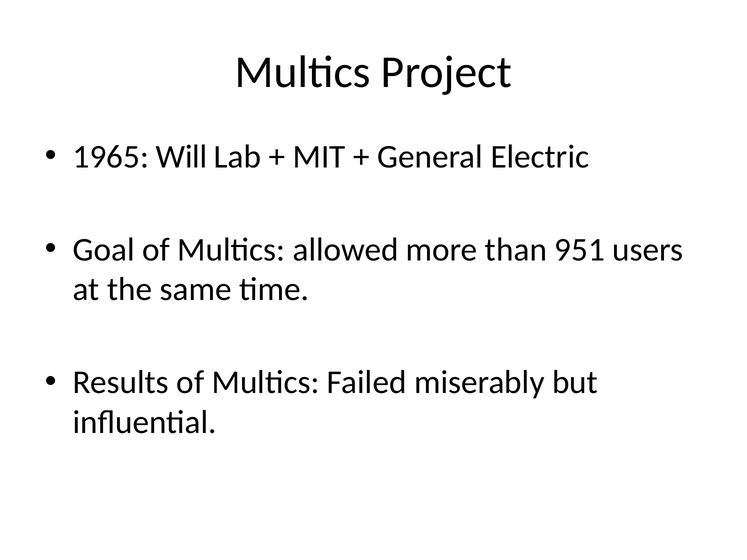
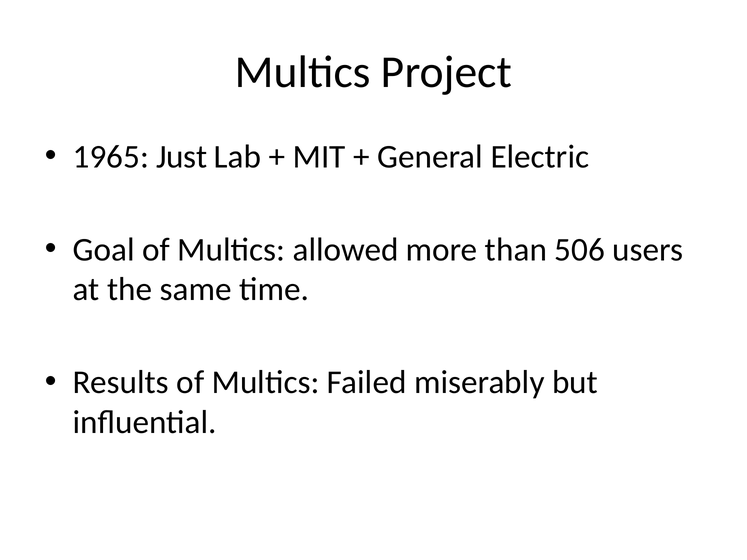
Will: Will -> Just (182, 157)
951: 951 -> 506 (580, 250)
